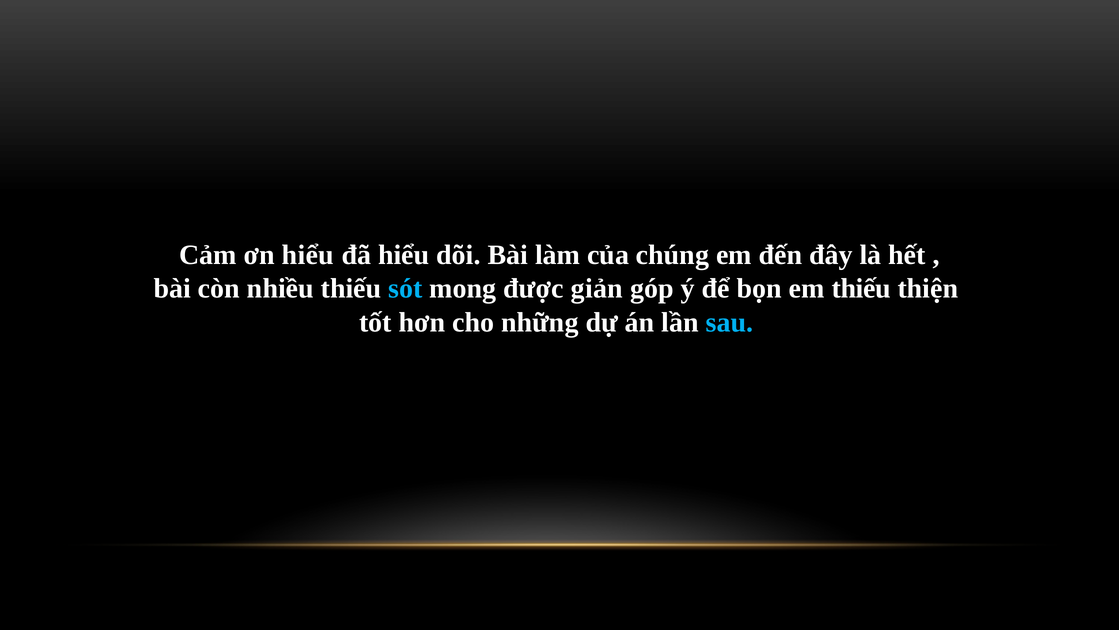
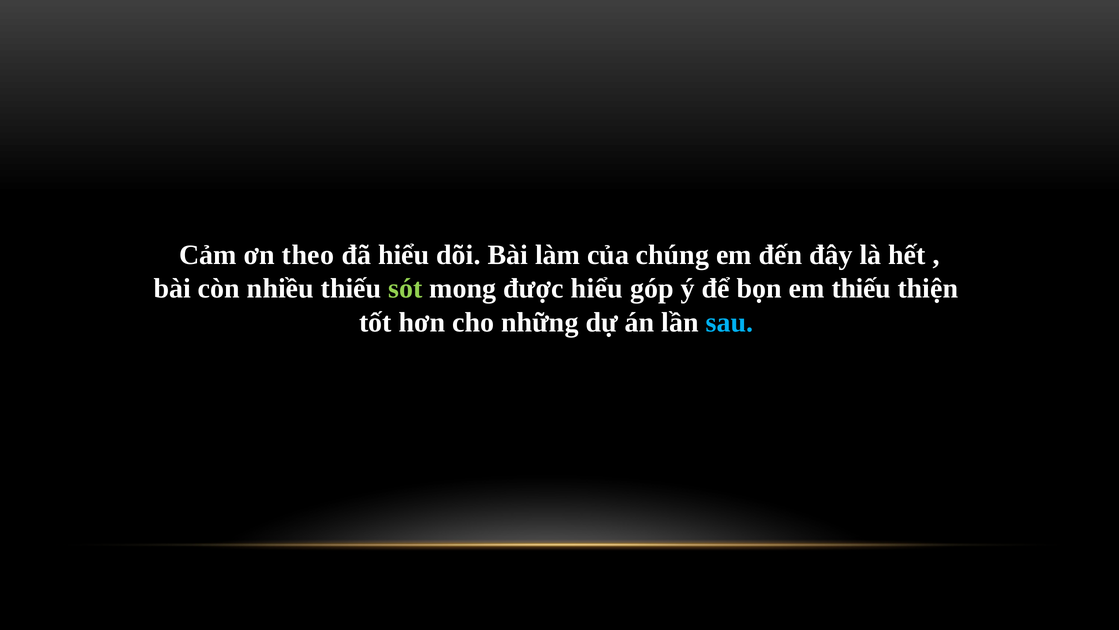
ơn hiểu: hiểu -> theo (308, 255)
sót colour: light blue -> light green (405, 288)
được giản: giản -> hiểu (597, 288)
